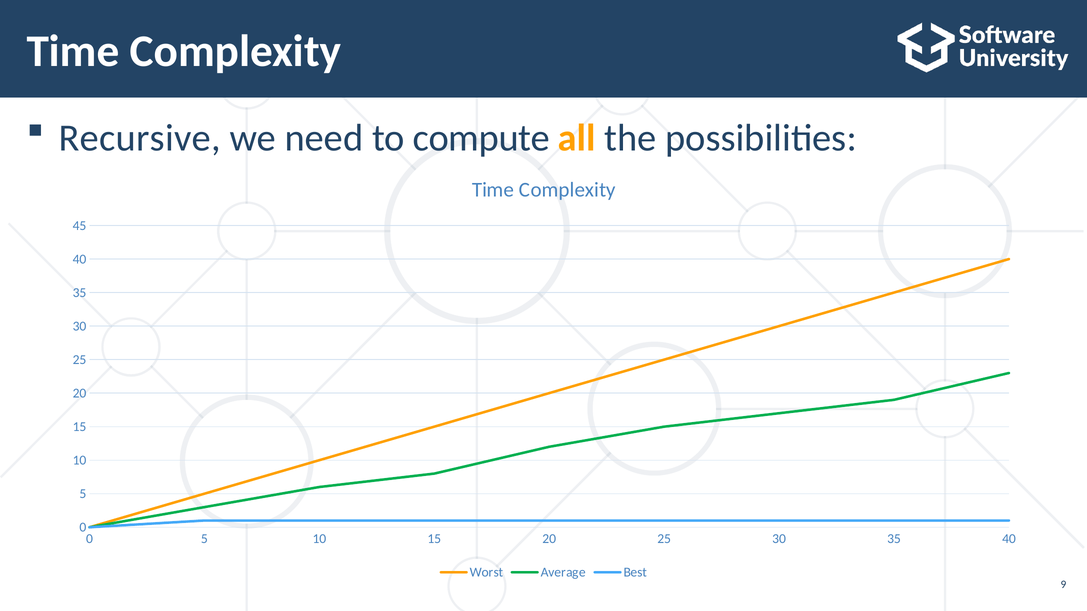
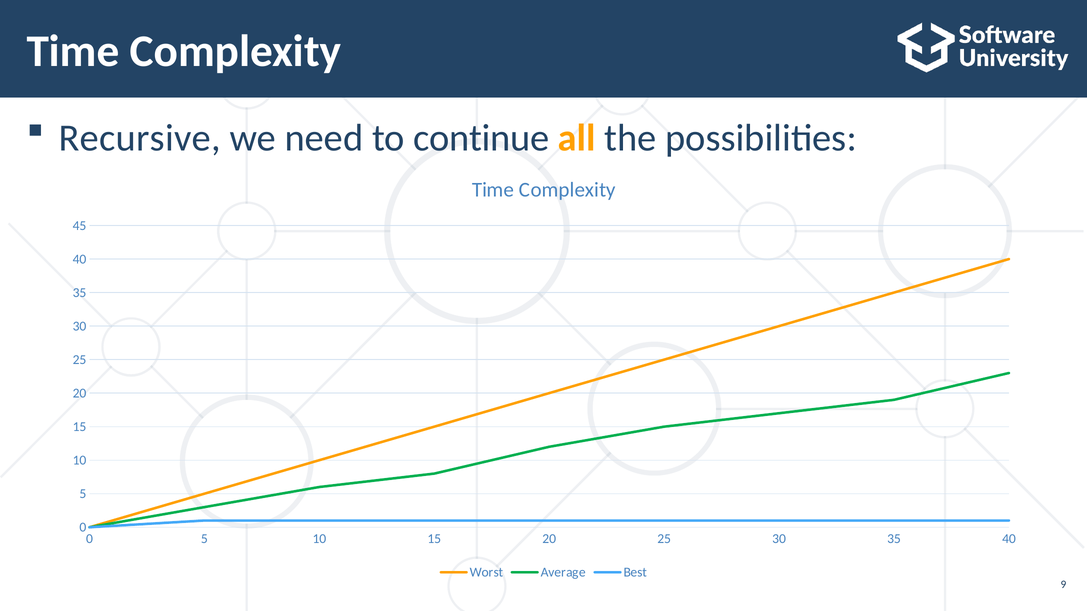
compute: compute -> continue (481, 138)
